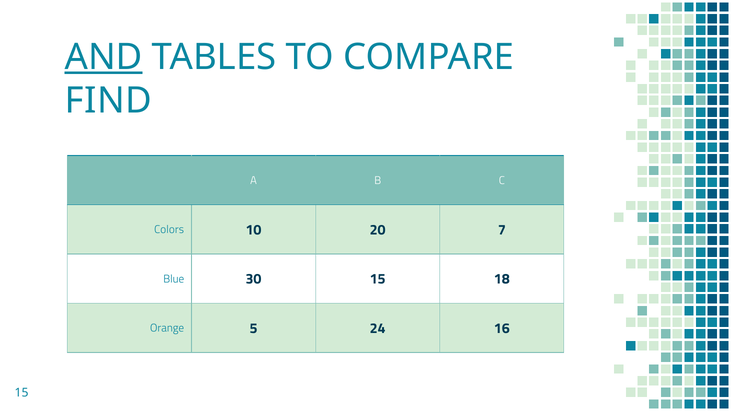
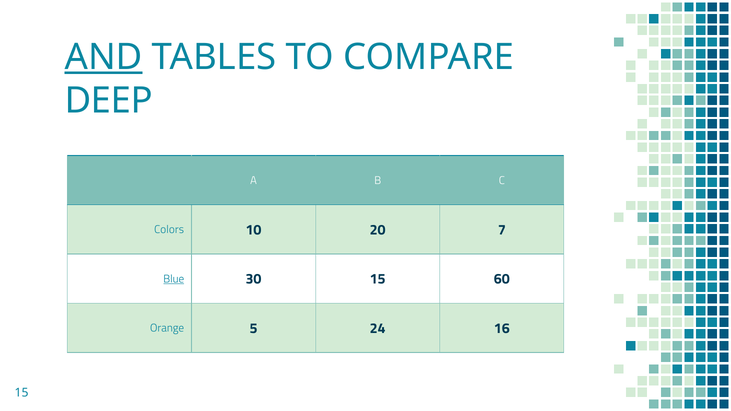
FIND: FIND -> DEEP (109, 101)
Blue underline: none -> present (174, 279)
18: 18 -> 60 (502, 279)
